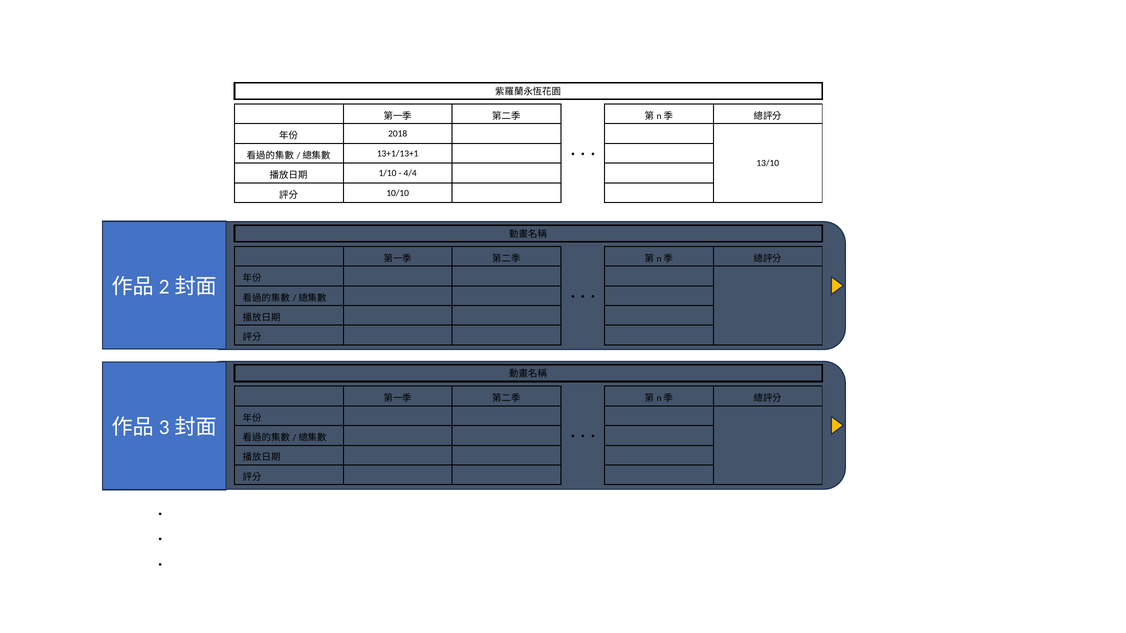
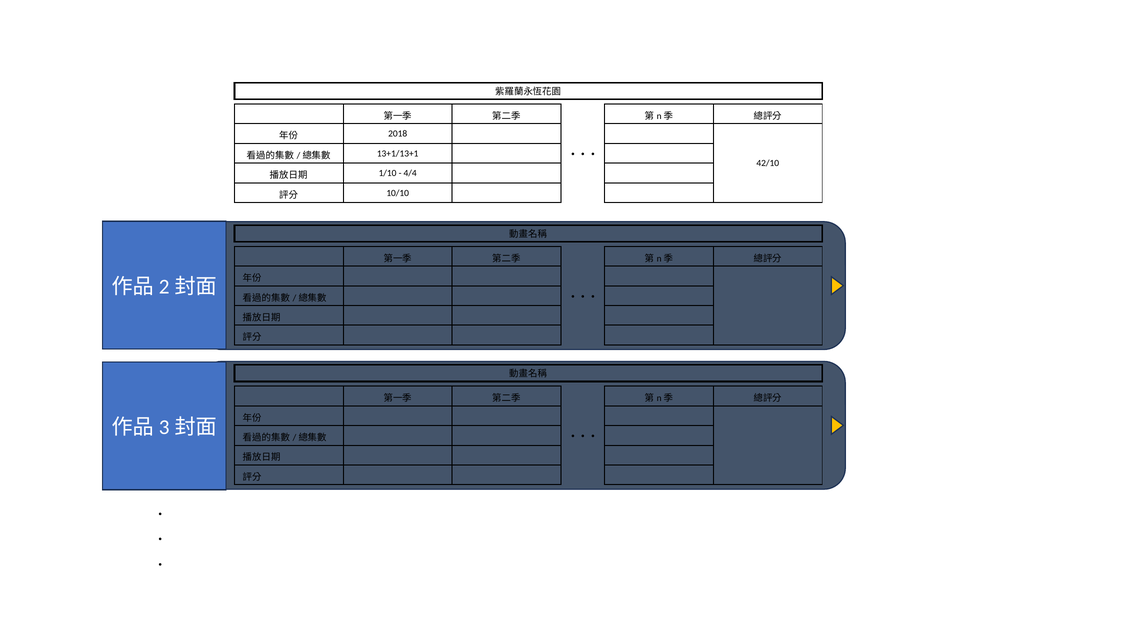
13/10: 13/10 -> 42/10 (768, 163)
